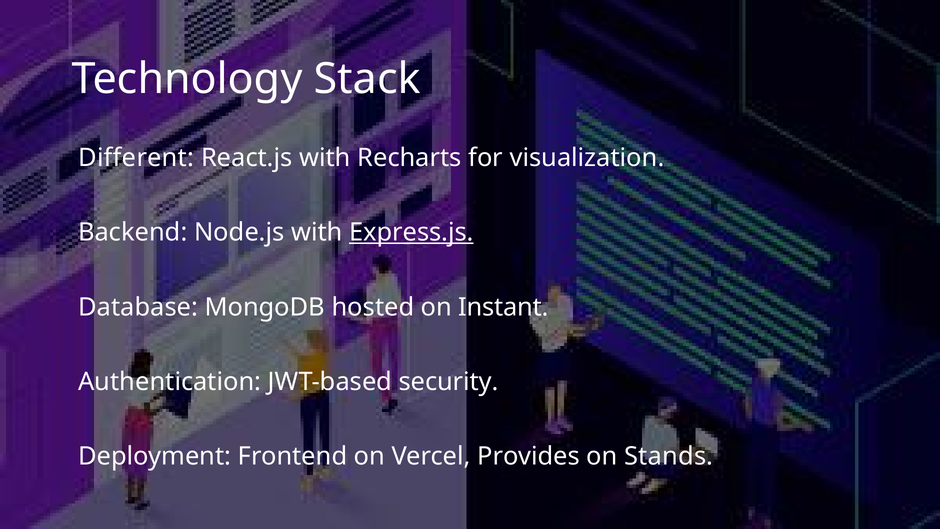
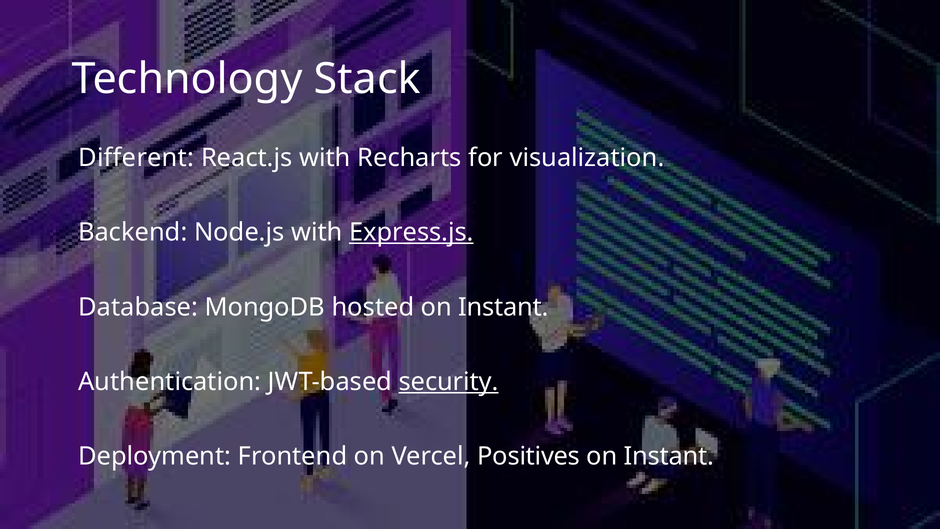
security underline: none -> present (449, 382)
Provides: Provides -> Positives (529, 456)
Stands: Stands -> Instant (669, 456)
